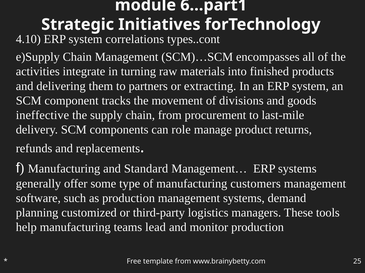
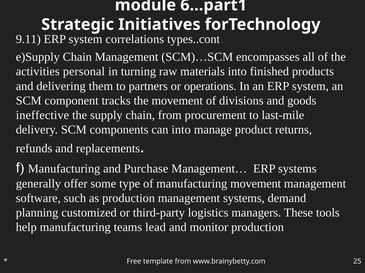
4.10: 4.10 -> 9.11 (28, 39)
integrate: integrate -> personal (84, 72)
extracting: extracting -> operations (210, 86)
can role: role -> into (181, 130)
Standard: Standard -> Purchase (146, 169)
manufacturing customers: customers -> movement (256, 184)
